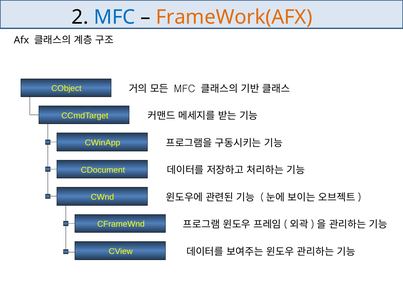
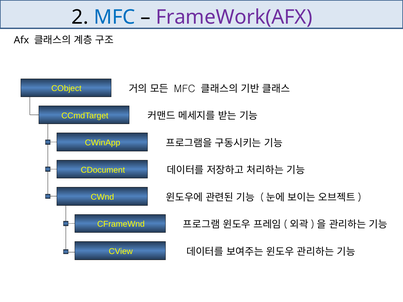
FrameWork(AFX colour: orange -> purple (234, 17)
